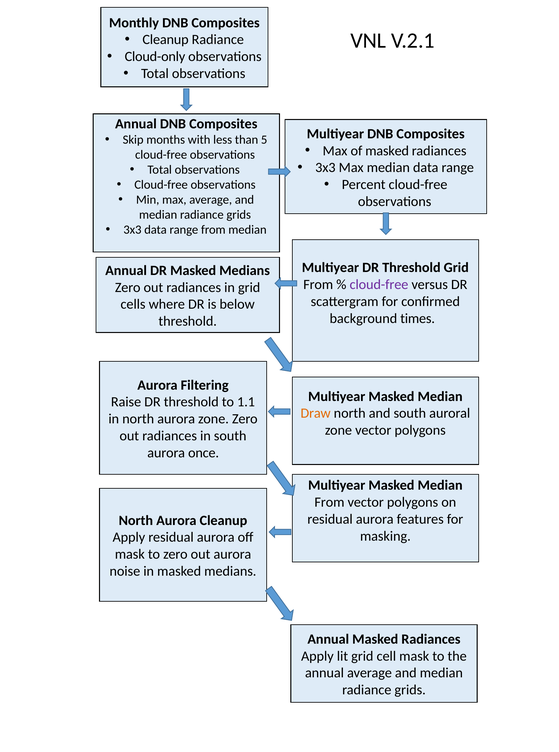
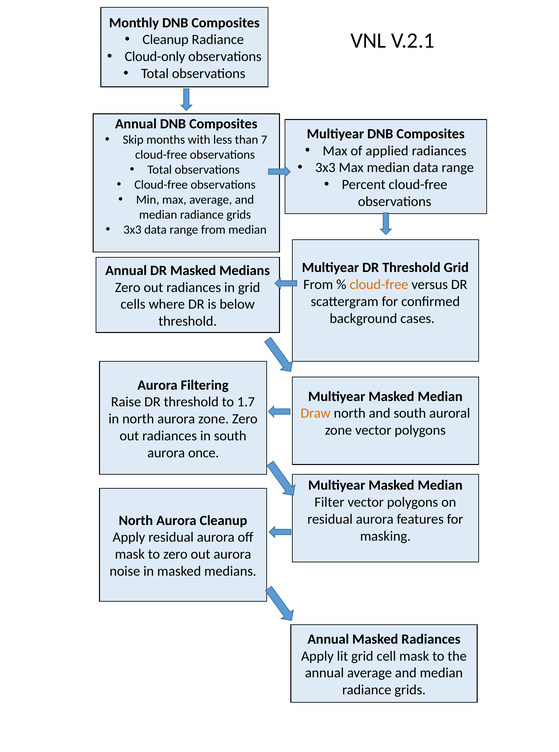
5: 5 -> 7 (264, 140)
of masked: masked -> applied (387, 151)
cloud-free colour: purple -> orange (379, 285)
times: times -> cases (418, 319)
1.1: 1.1 -> 1.7 (246, 402)
From: From -> Filter (329, 503)
